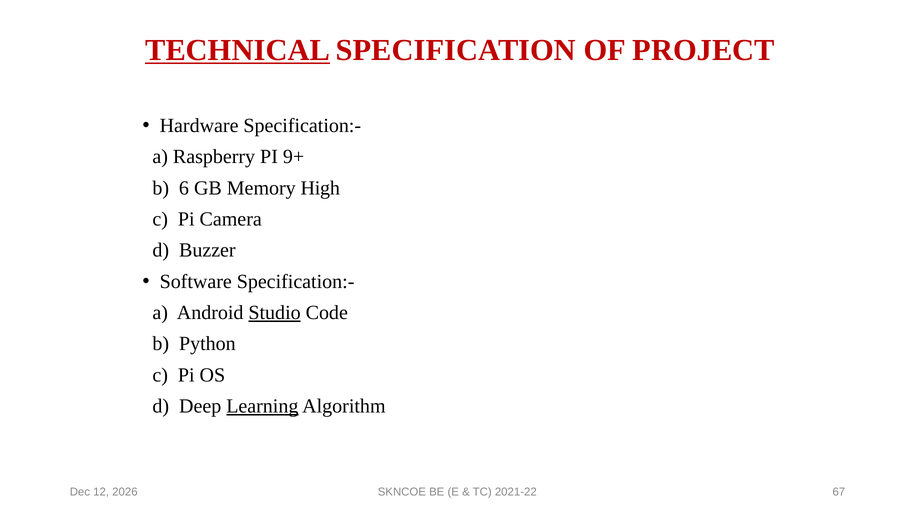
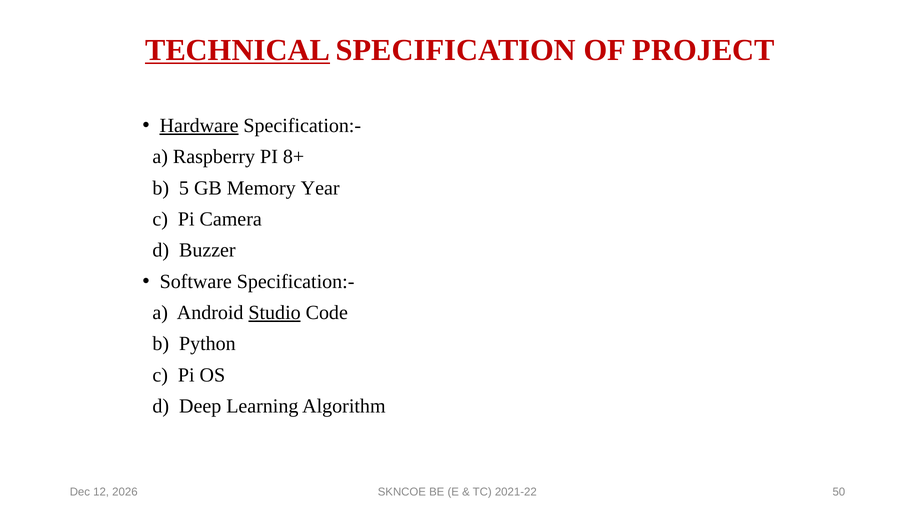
Hardware underline: none -> present (199, 126)
9+: 9+ -> 8+ (294, 157)
6: 6 -> 5 (184, 188)
High: High -> Year (320, 188)
Learning underline: present -> none (262, 406)
67: 67 -> 50 (839, 492)
